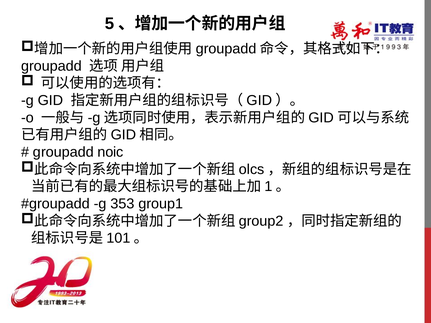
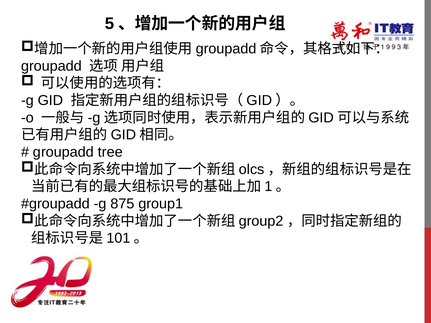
noic: noic -> tree (110, 152)
353: 353 -> 875 (122, 204)
